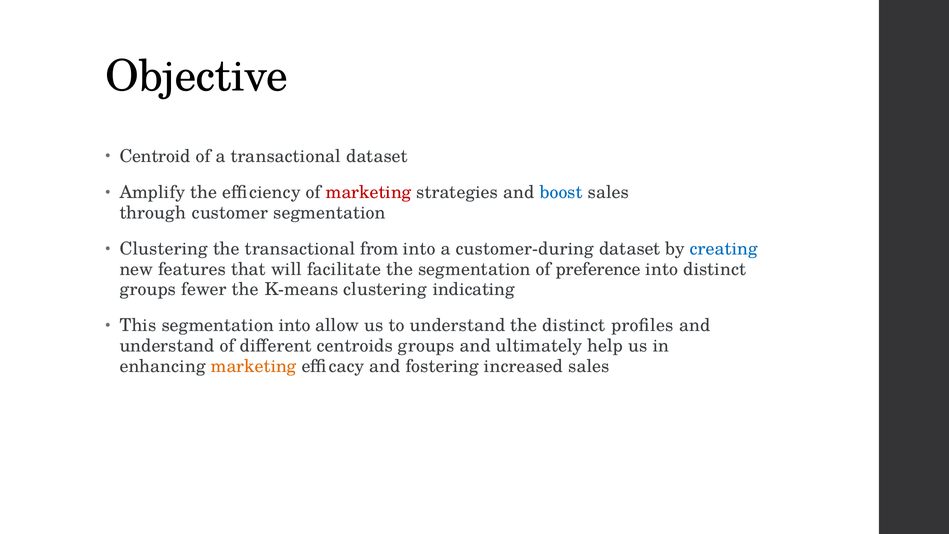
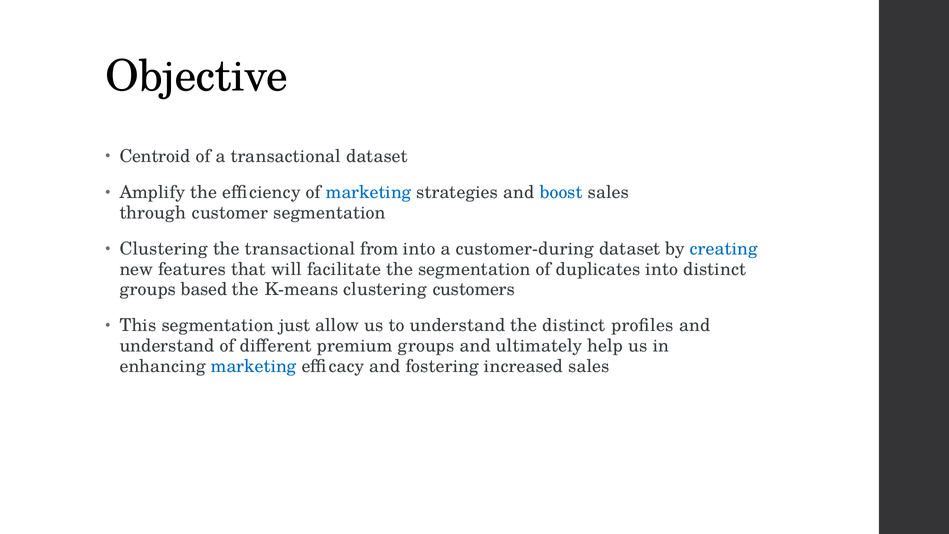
marketing colour: red -> blue (369, 192)
preference: preference -> duplicates (598, 269)
fewer: fewer -> based (204, 289)
indicating: indicating -> customers (474, 289)
segmentation into: into -> just (295, 325)
centroids: centroids -> premium (355, 346)
marketing colour: orange -> blue (254, 366)
